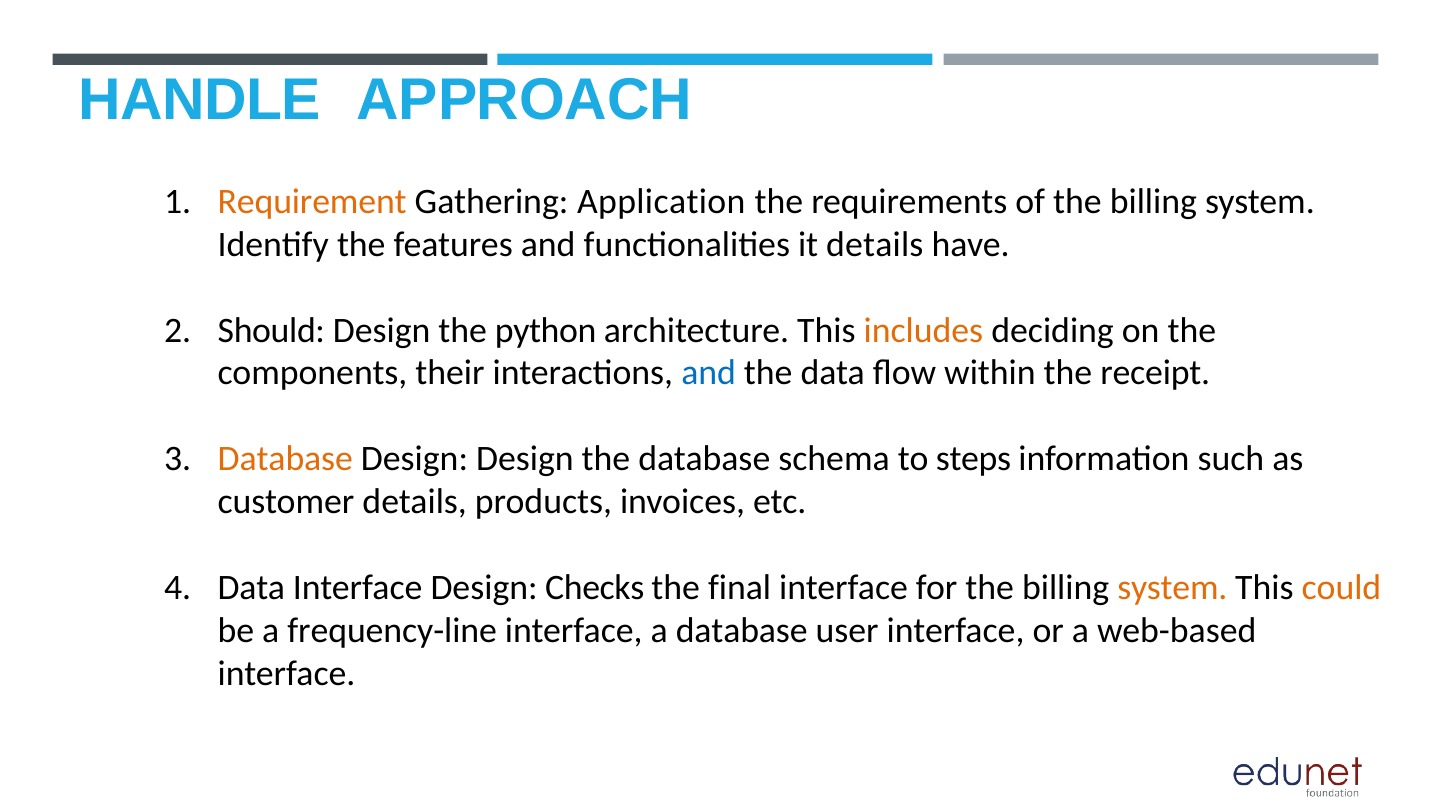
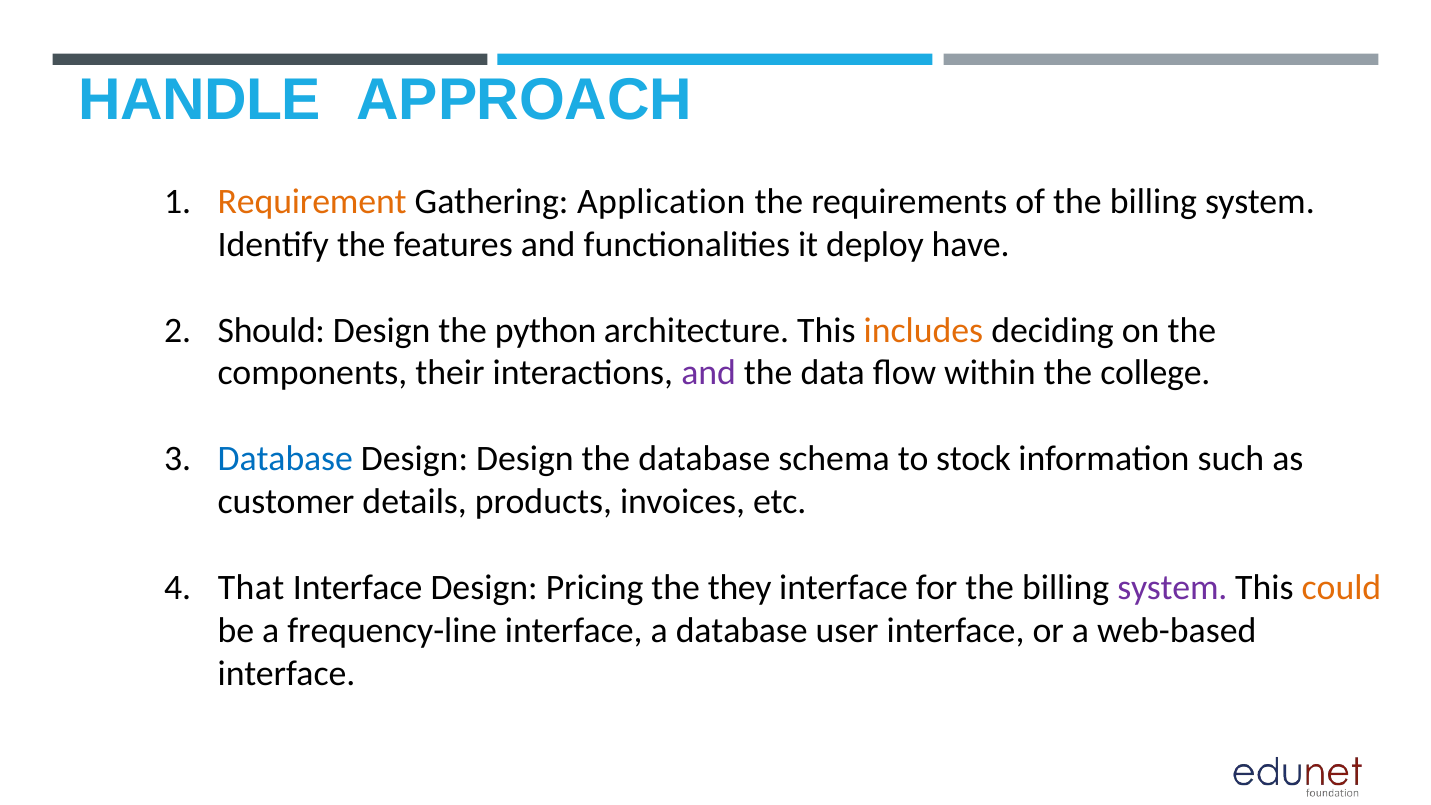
it details: details -> deploy (875, 244)
and colour: blue -> purple (709, 373)
receipt: receipt -> college (1155, 373)
Database colour: orange -> blue (285, 459)
steps: steps -> stock (973, 459)
Data: Data -> That (251, 588)
Checks: Checks -> Pricing (595, 588)
final: final -> they (740, 588)
system colour: orange -> purple (1172, 588)
